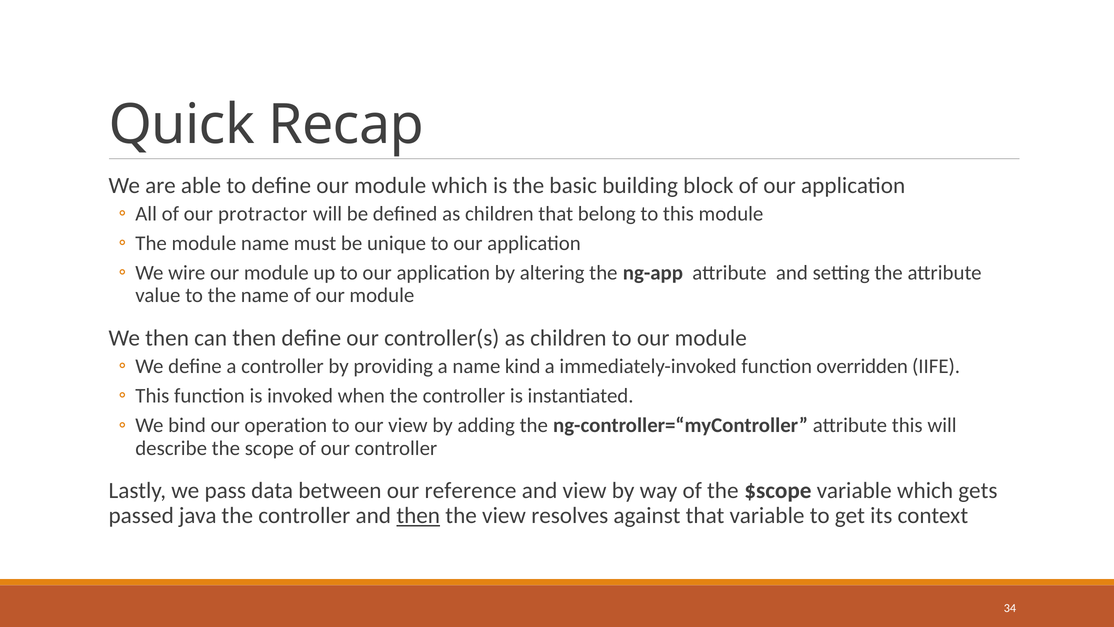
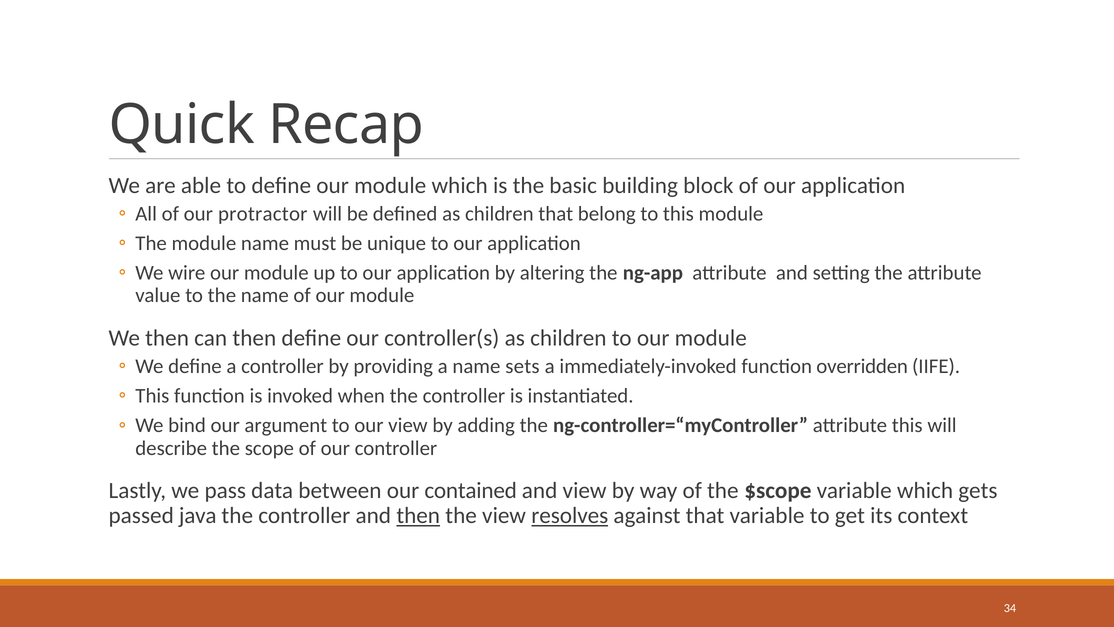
kind: kind -> sets (523, 366)
operation: operation -> argument (286, 425)
reference: reference -> contained (471, 490)
resolves underline: none -> present (570, 515)
